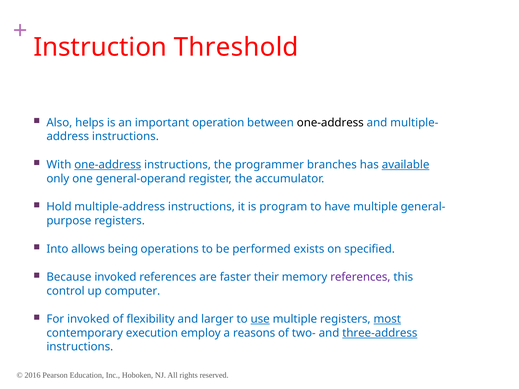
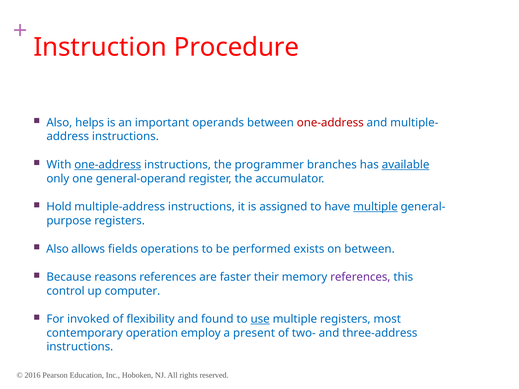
Threshold: Threshold -> Procedure (236, 47)
operation: operation -> operands (218, 123)
one-address colour: black -> red (330, 123)
program: program -> assigned (283, 207)
multiple underline: none -> present (375, 207)
Into: Into -> Also (57, 249)
being: being -> fields (123, 249)
on specified: specified -> between (370, 249)
Because invoked: invoked -> reasons (115, 277)
larger: larger -> found (217, 319)
most underline: present -> none (387, 319)
execution: execution -> operation (152, 333)
reasons: reasons -> present (254, 333)
three-address underline: present -> none (380, 333)
